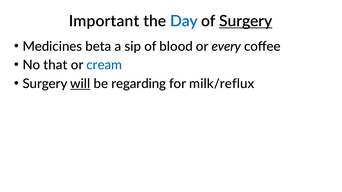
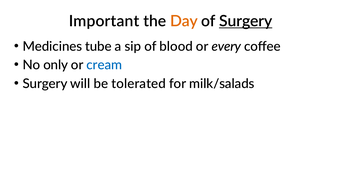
Day colour: blue -> orange (184, 21)
beta: beta -> tube (98, 47)
that: that -> only (56, 65)
will underline: present -> none (80, 84)
regarding: regarding -> tolerated (139, 84)
milk/reflux: milk/reflux -> milk/salads (222, 84)
